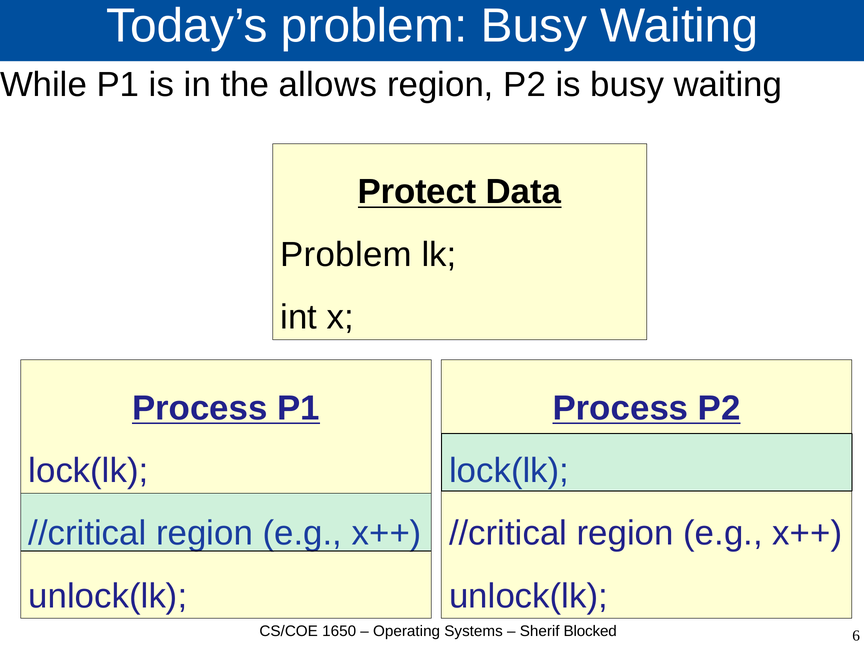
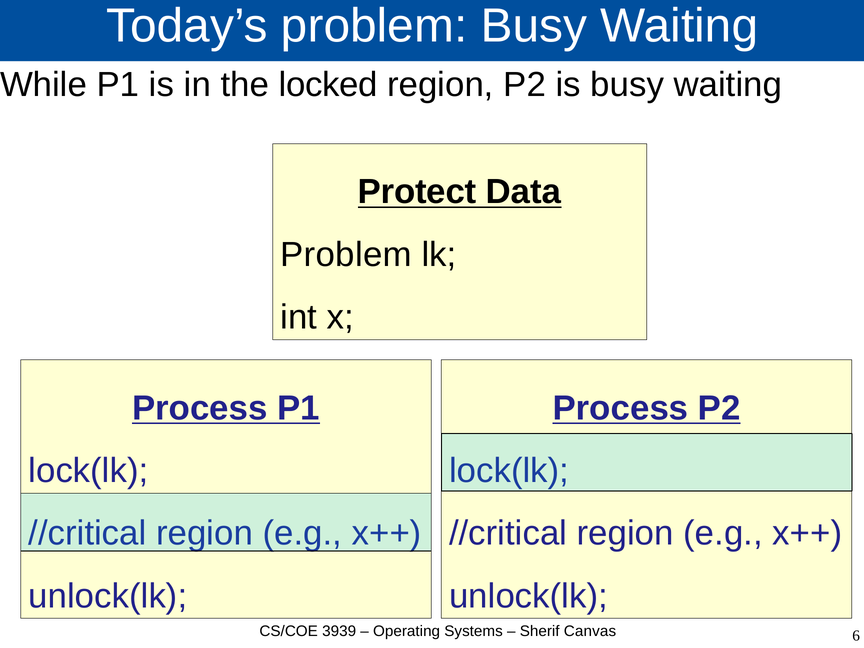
allows: allows -> locked (328, 85)
1650: 1650 -> 3939 (339, 631)
Blocked: Blocked -> Canvas (590, 631)
